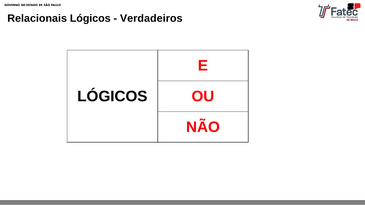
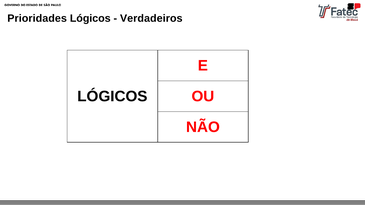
Relacionais: Relacionais -> Prioridades (37, 19)
